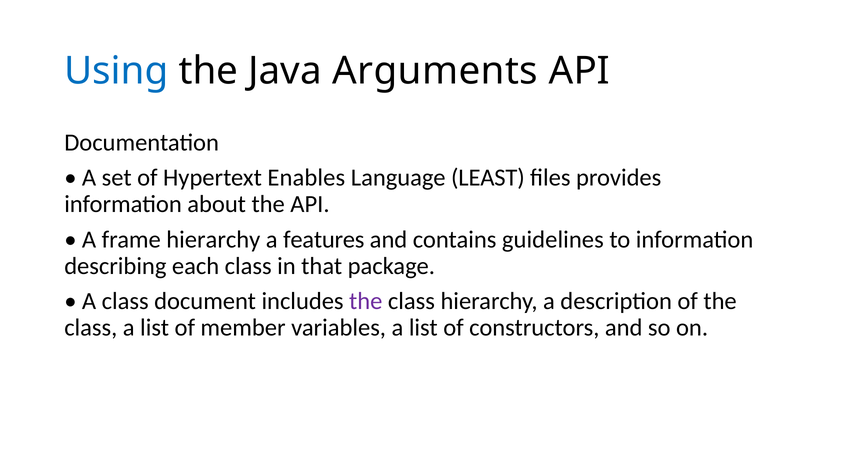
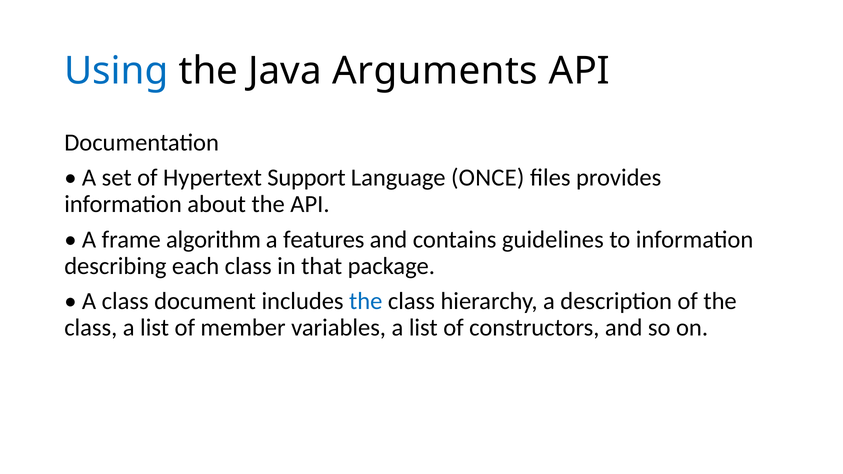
Enables: Enables -> Support (306, 178)
LEAST: LEAST -> ONCE (488, 178)
frame hierarchy: hierarchy -> algorithm (213, 240)
the colour: purple -> blue (366, 301)
